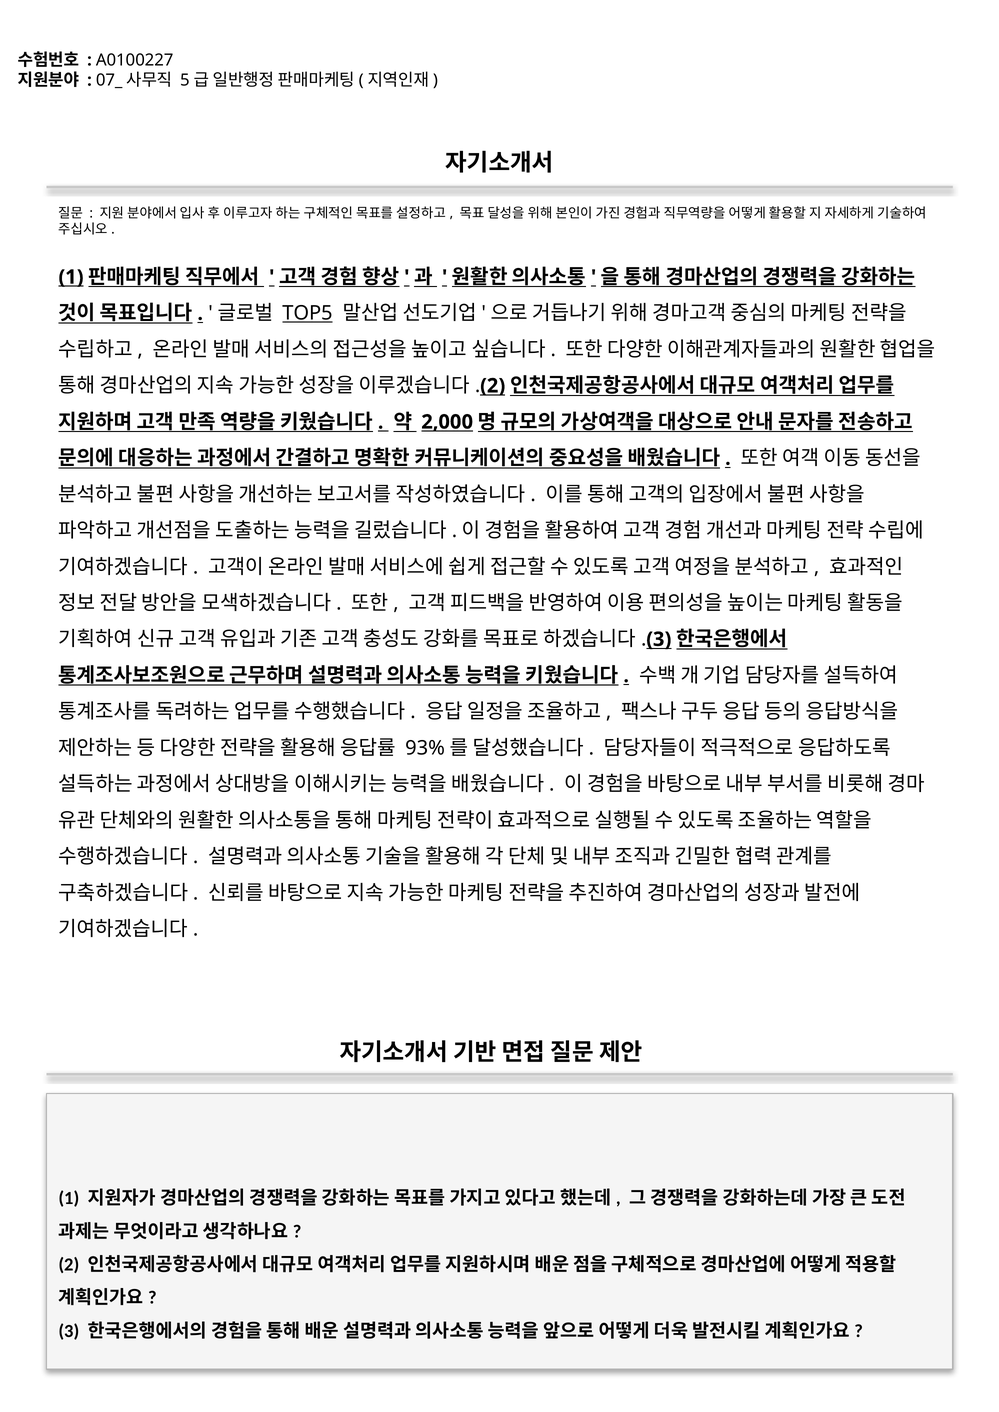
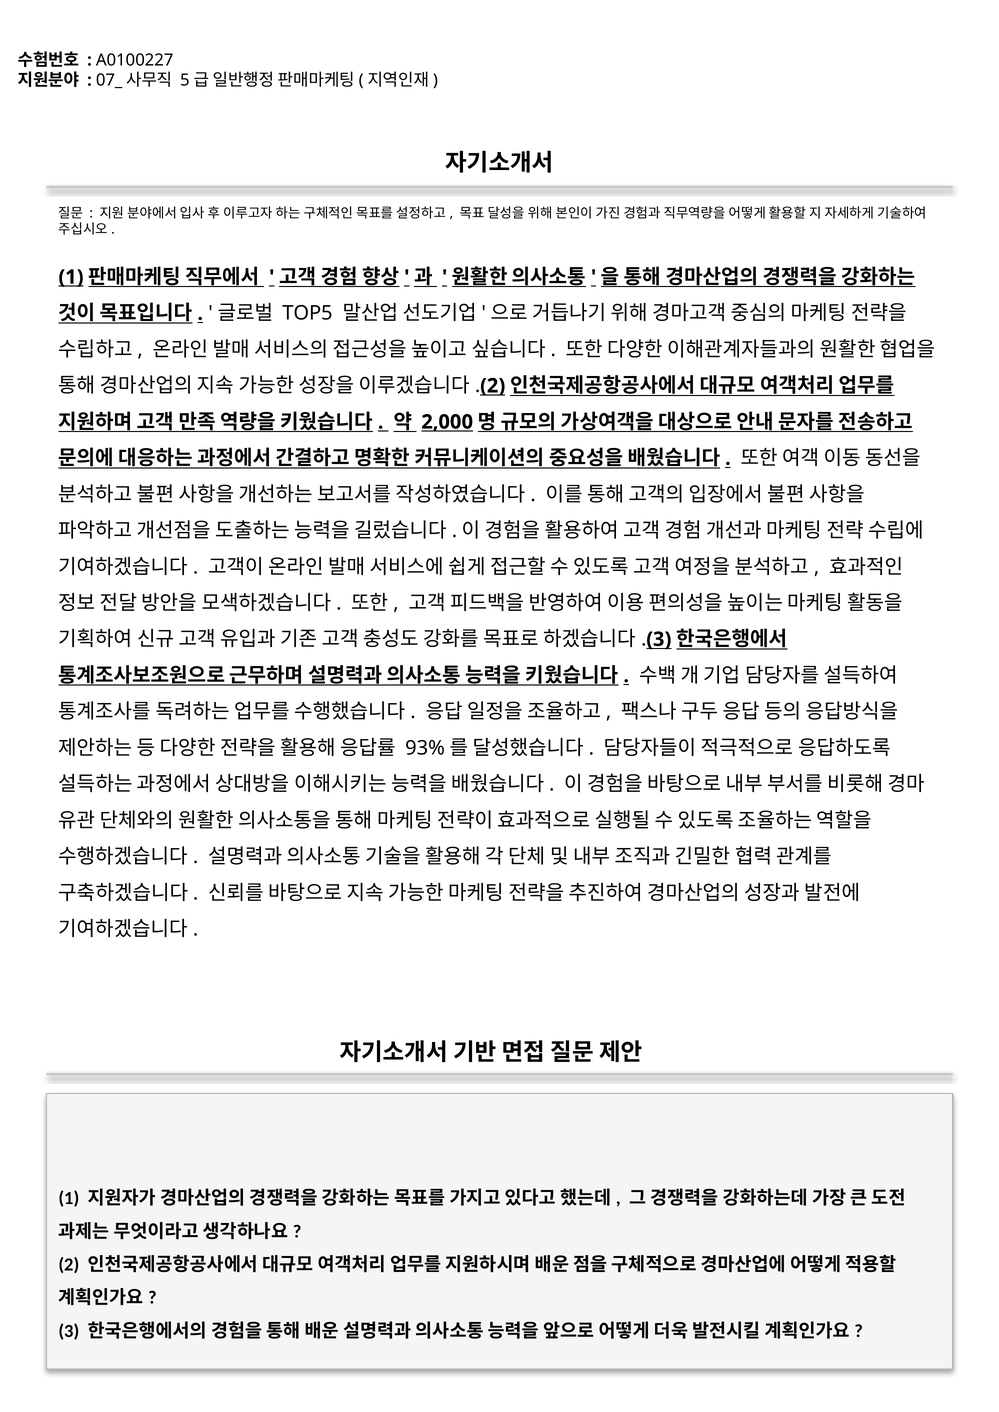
TOP5 underline: present -> none (307, 313)
